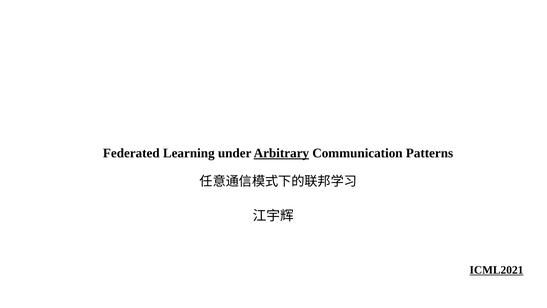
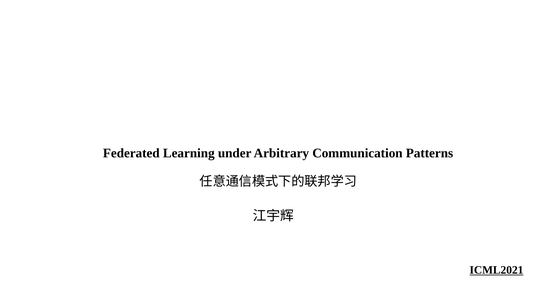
Arbitrary underline: present -> none (281, 153)
